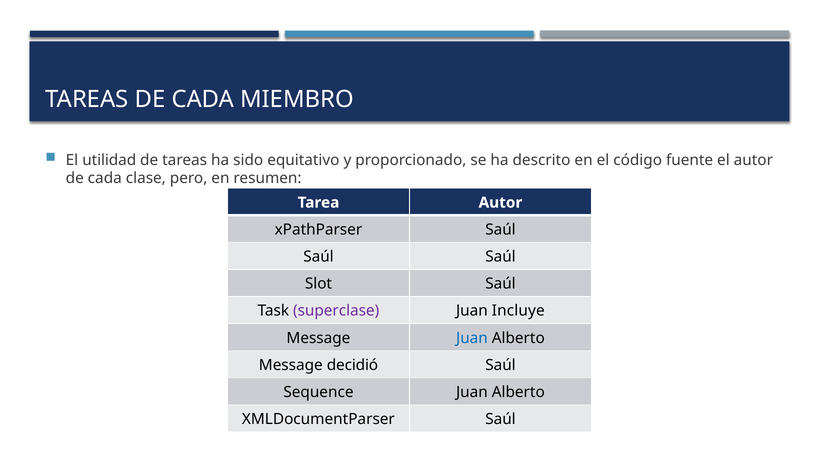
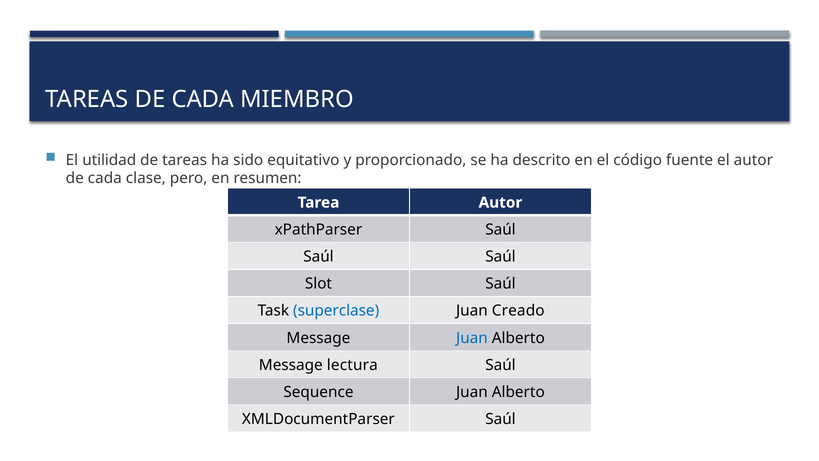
superclase colour: purple -> blue (336, 311)
Incluye: Incluye -> Creado (518, 311)
decidió: decidió -> lectura (352, 365)
